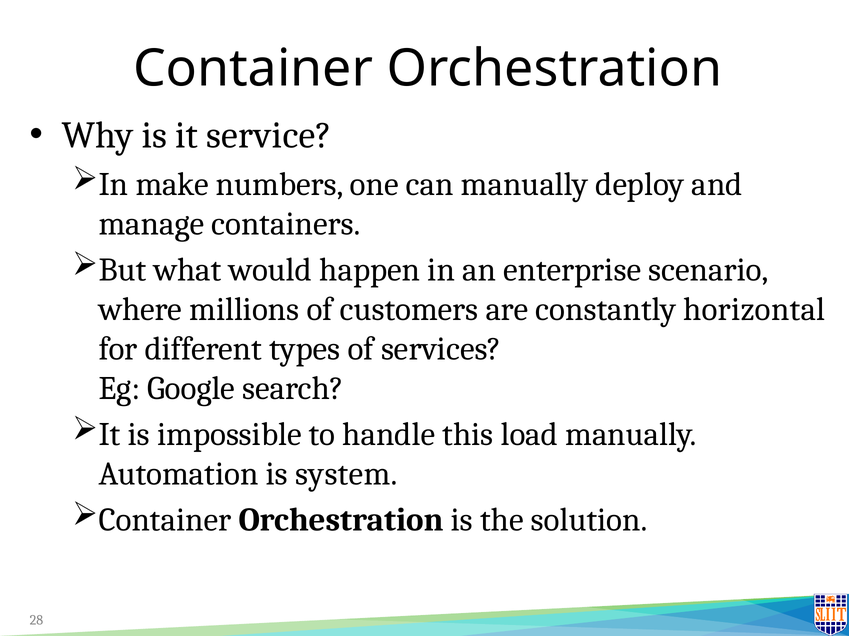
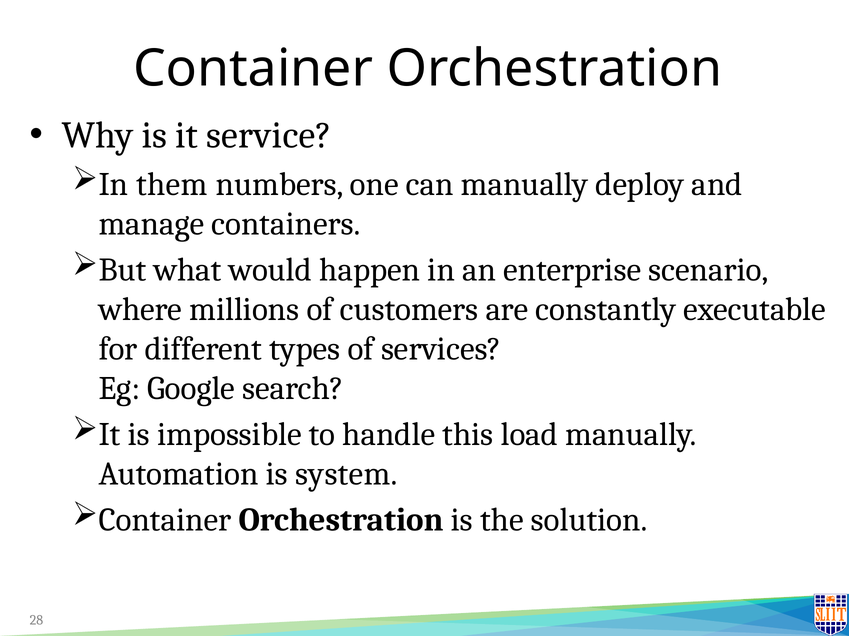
make: make -> them (172, 184)
horizontal: horizontal -> executable (754, 310)
